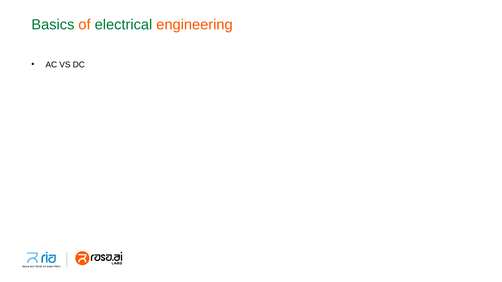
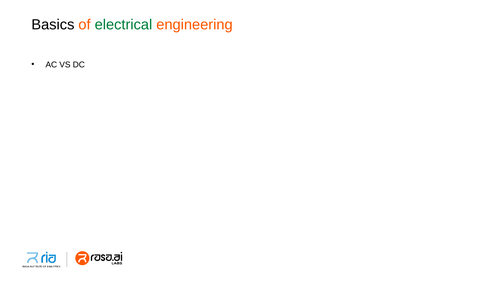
Basics colour: green -> black (53, 25)
